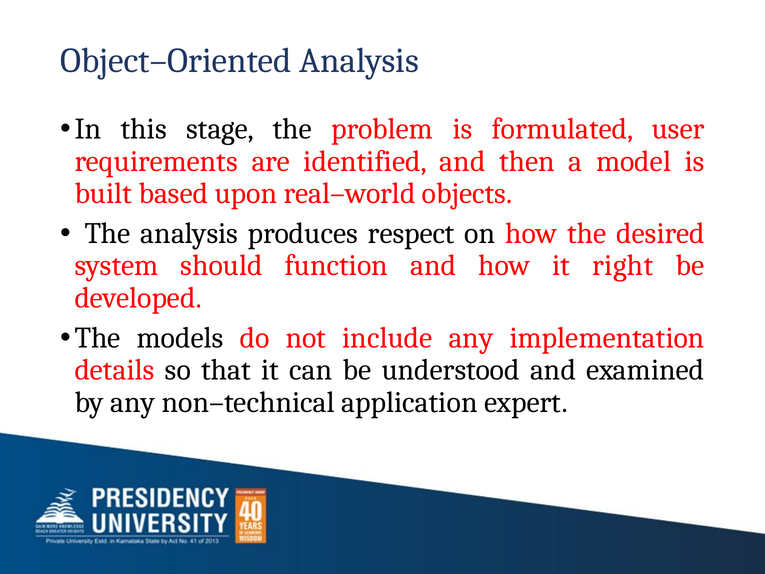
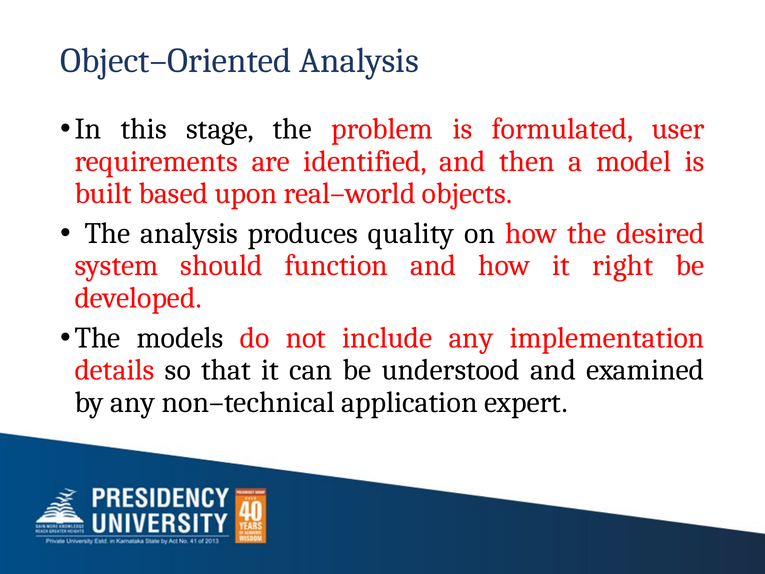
respect: respect -> quality (411, 233)
